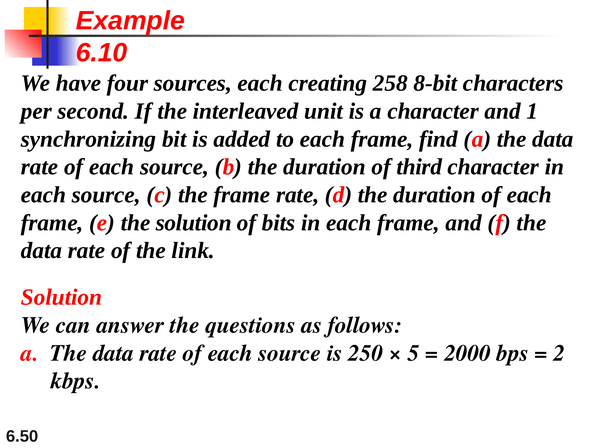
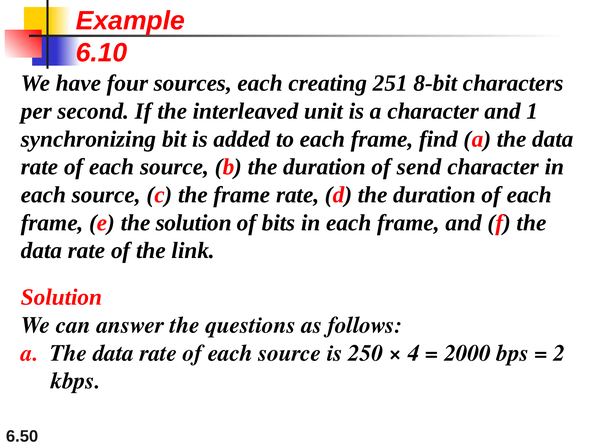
258: 258 -> 251 (390, 83)
third: third -> send (419, 167)
5: 5 -> 4 (414, 353)
